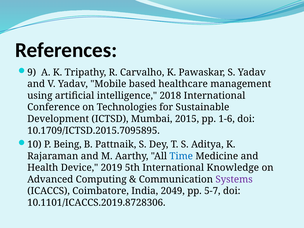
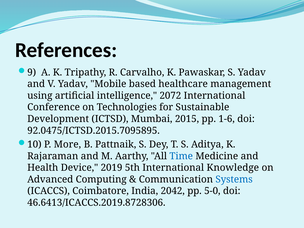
2018: 2018 -> 2072 (170, 96)
10.1709/ICTSD.2015.7095895: 10.1709/ICTSD.2015.7095895 -> 92.0475/ICTSD.2015.7095895 (94, 131)
Being: Being -> More (67, 144)
Systems colour: purple -> blue (234, 179)
2049: 2049 -> 2042 (173, 191)
5-7: 5-7 -> 5-0 (212, 191)
10.1101/ICACCS.2019.8728306: 10.1101/ICACCS.2019.8728306 -> 46.6413/ICACCS.2019.8728306 (96, 203)
